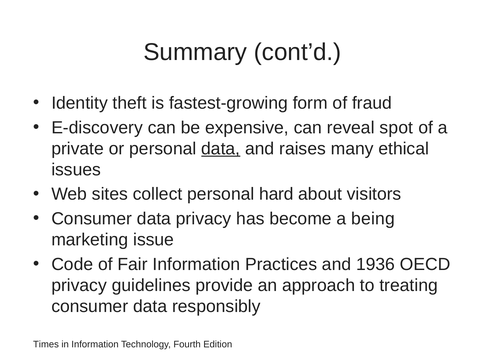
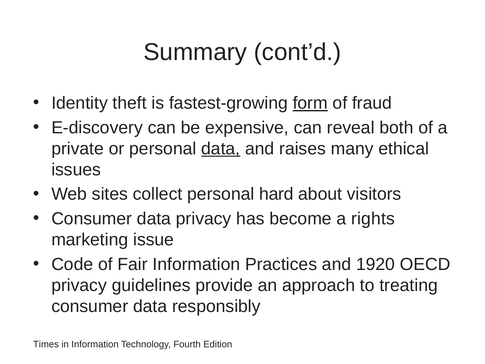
form underline: none -> present (310, 103)
spot: spot -> both (396, 128)
being: being -> rights (373, 219)
1936: 1936 -> 1920 (376, 264)
